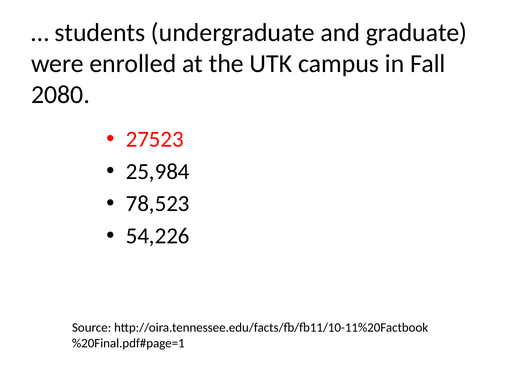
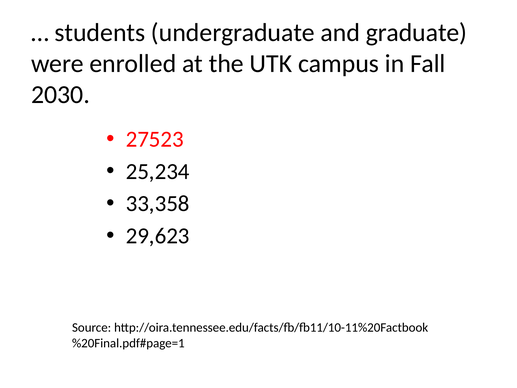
2080: 2080 -> 2030 (60, 95)
25,984: 25,984 -> 25,234 (158, 171)
78,523: 78,523 -> 33,358 (158, 204)
54,226: 54,226 -> 29,623 (158, 236)
